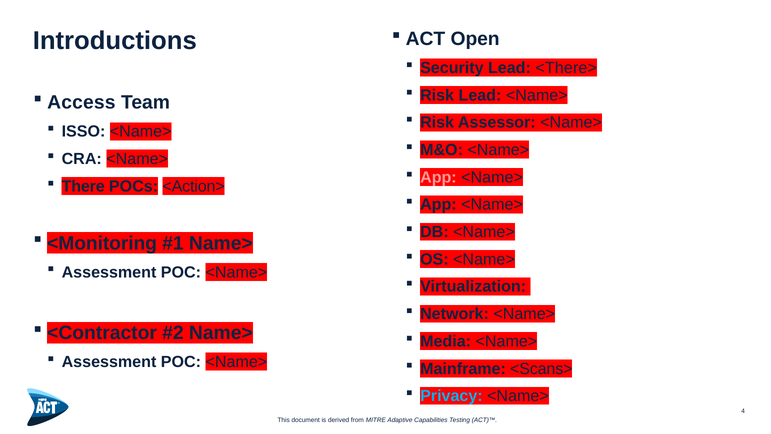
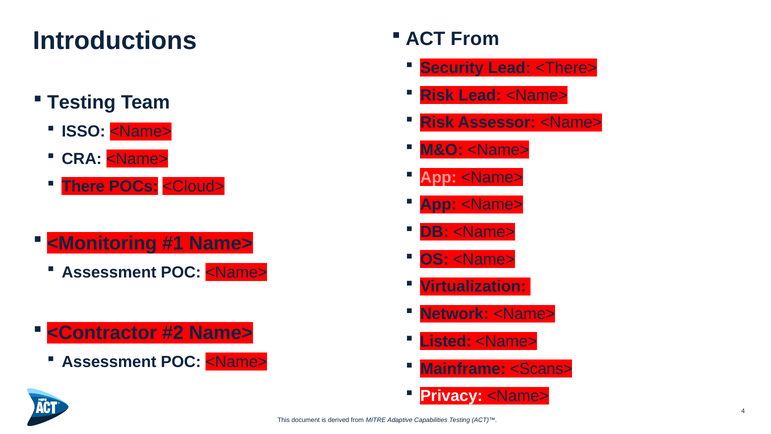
ACT Open: Open -> From (475, 39)
Access: Access -> Testing (81, 103)
<Action>: <Action> -> <Cloud> (193, 186)
Media: Media -> Listed (446, 341)
Privacy colour: light blue -> white (451, 396)
